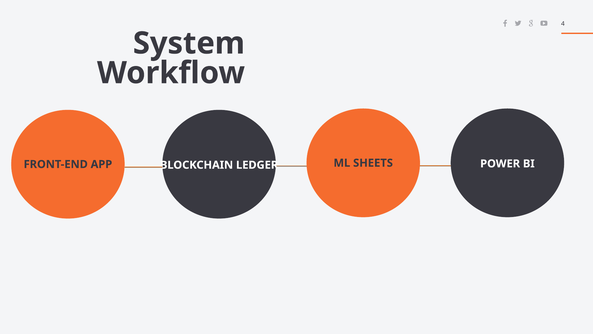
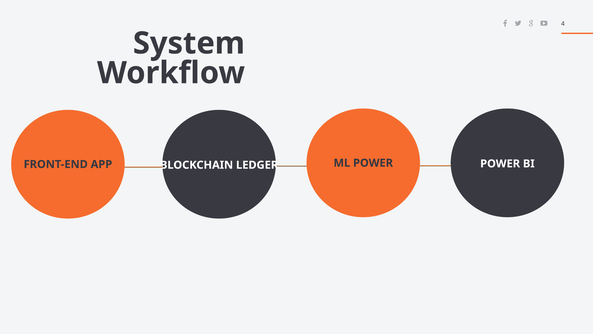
ML SHEETS: SHEETS -> POWER (373, 163)
